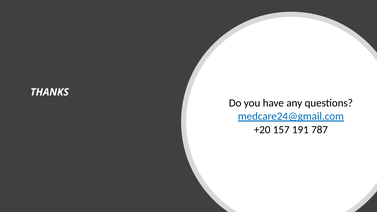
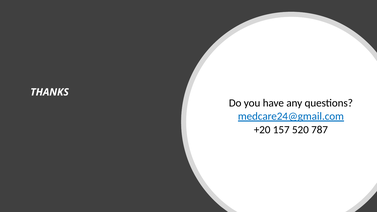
191: 191 -> 520 (300, 130)
